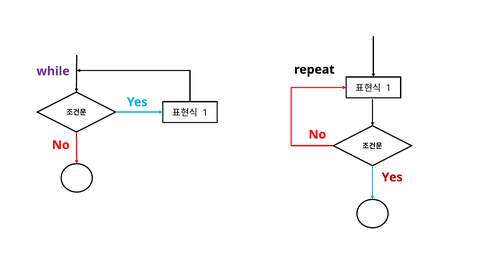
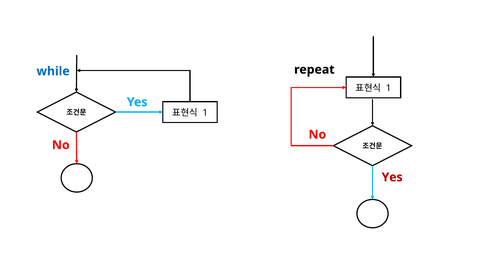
while colour: purple -> blue (53, 71)
